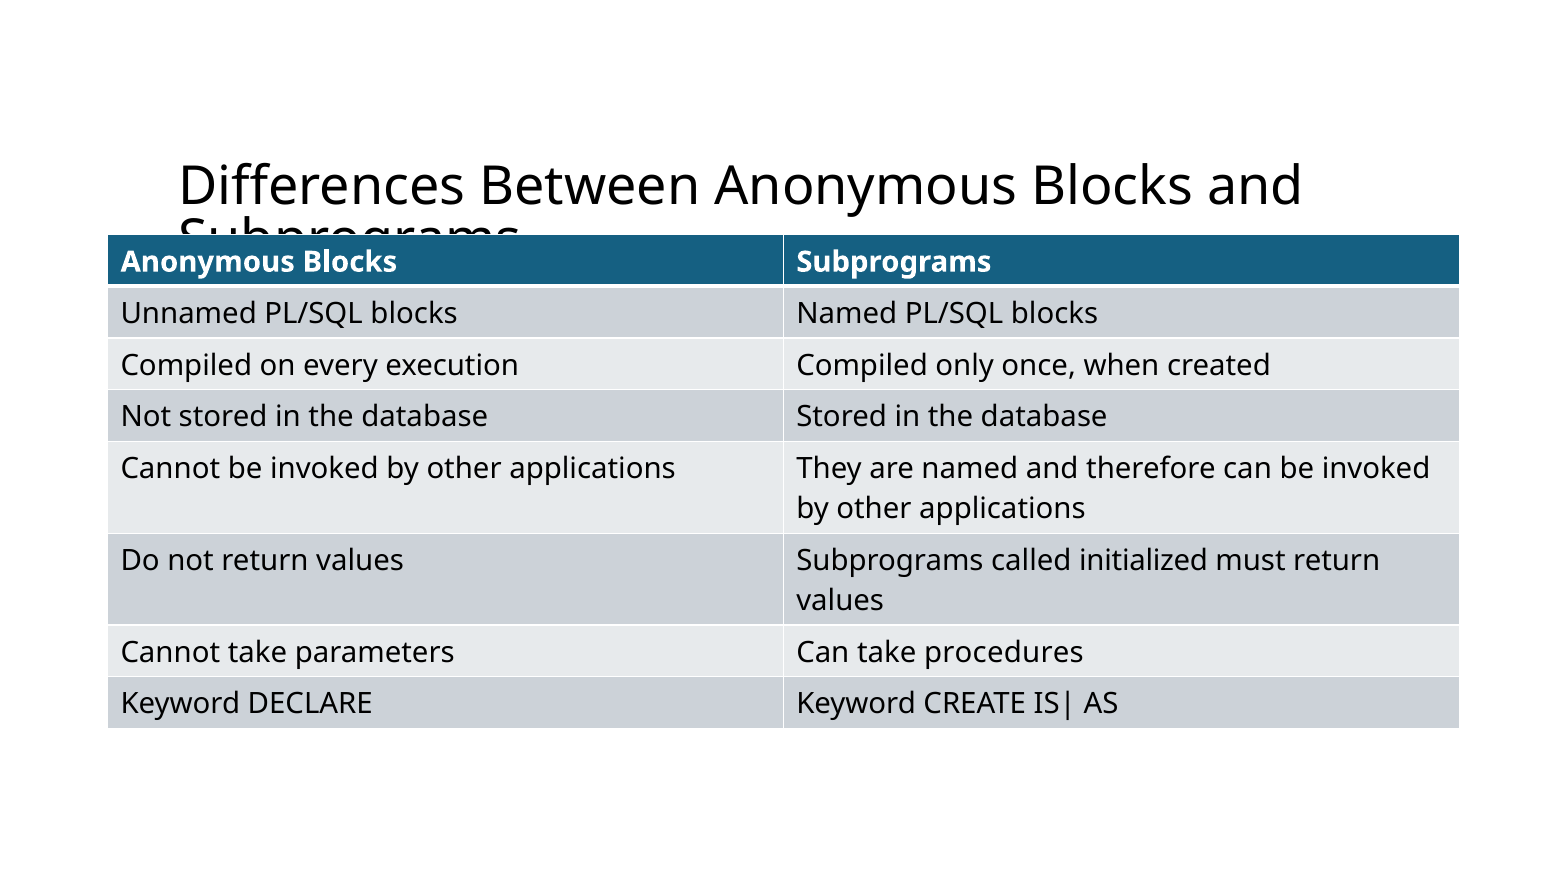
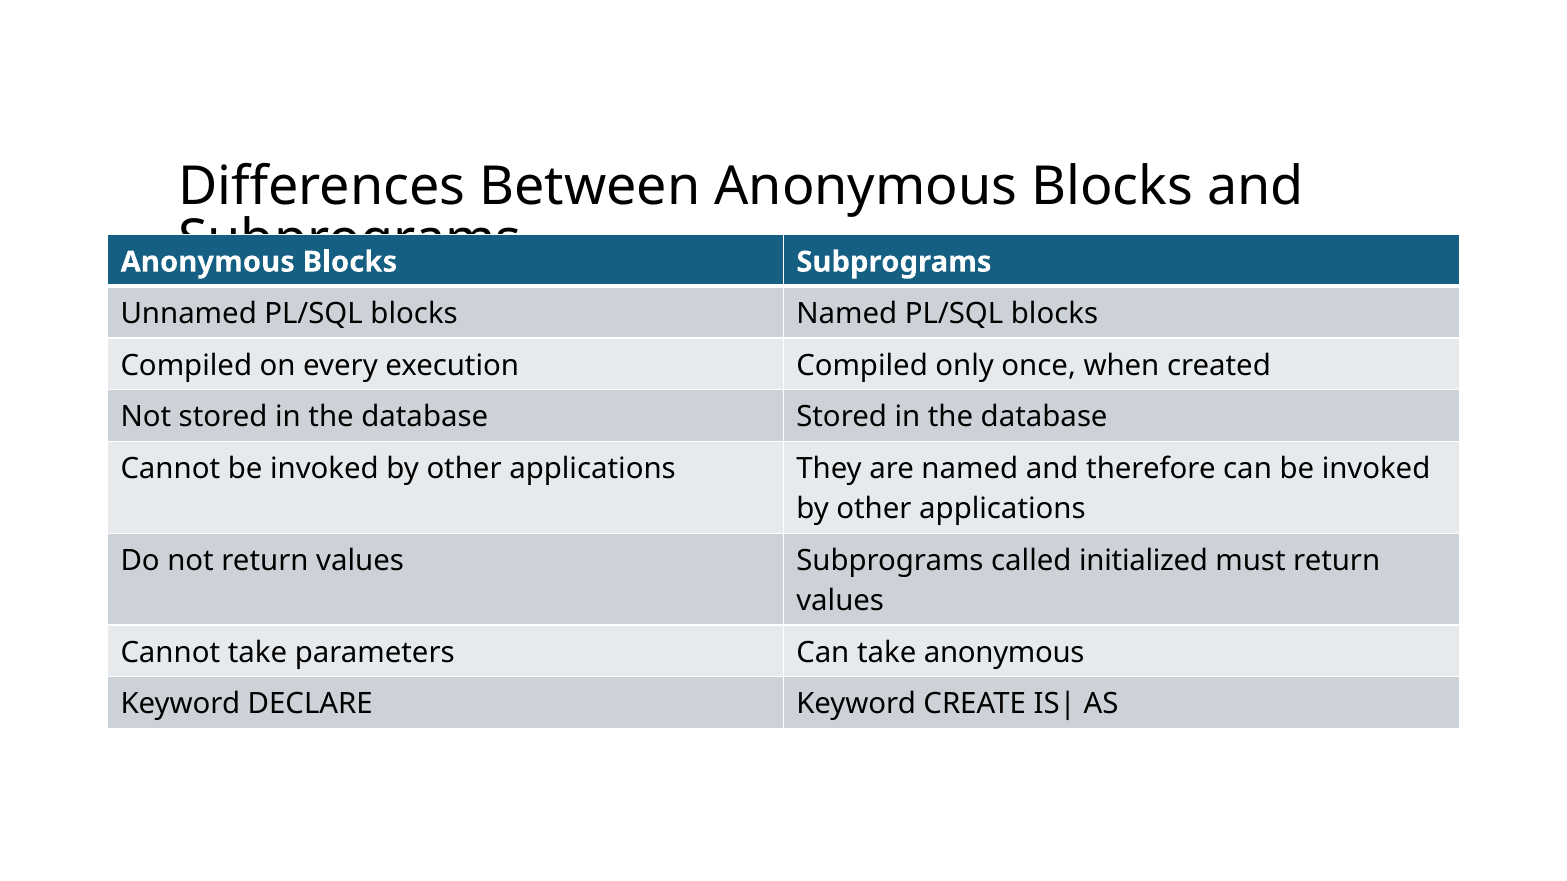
take procedures: procedures -> anonymous (1004, 653)
